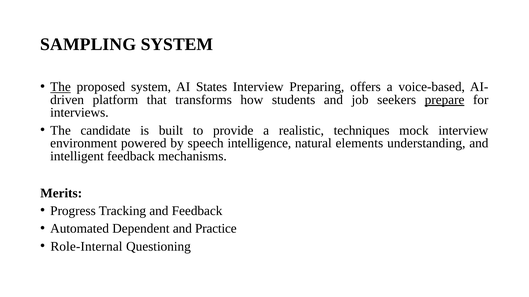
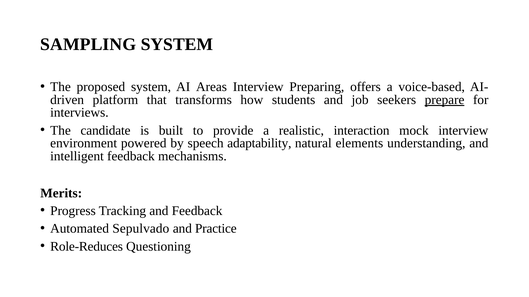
The underline: present -> none (61, 87)
States: States -> Areas (212, 87)
techniques: techniques -> interaction (362, 131)
intelligence: intelligence -> adaptability (259, 143)
Dependent: Dependent -> Sepulvado (141, 229)
Role-Internal: Role-Internal -> Role-Reduces (87, 247)
